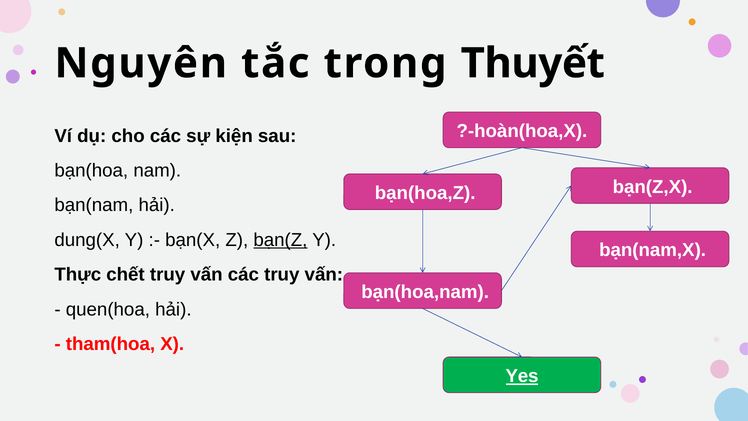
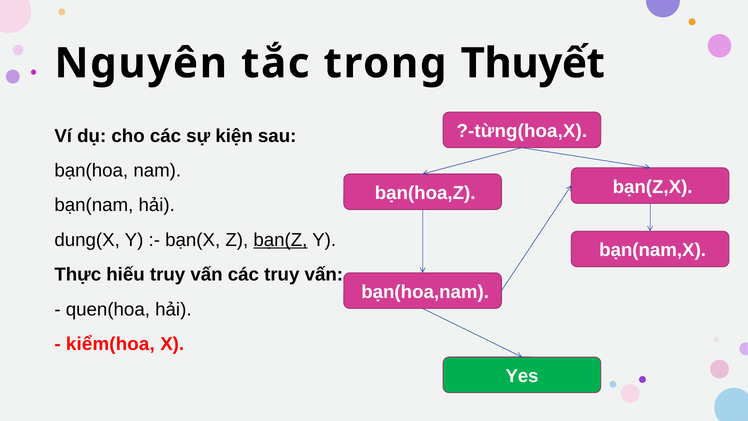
?-hoàn(hoa,X: ?-hoàn(hoa,X -> ?-từng(hoa,X (522, 131)
chết: chết -> hiếu (125, 275)
tham(hoa: tham(hoa -> kiểm(hoa (110, 344)
Yes underline: present -> none (522, 376)
